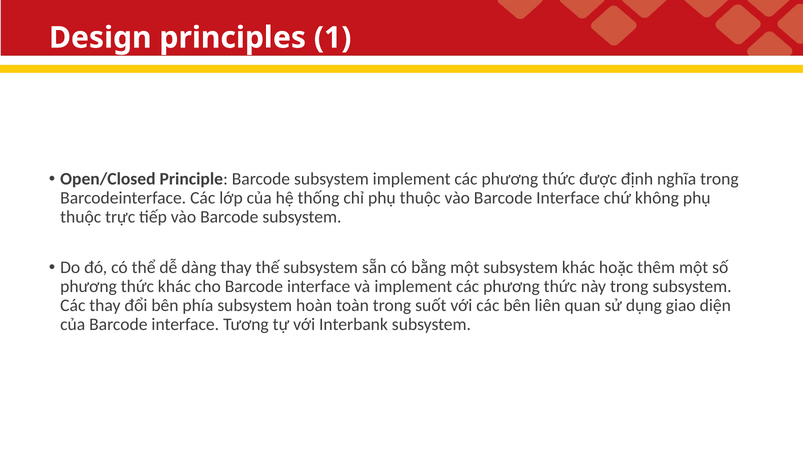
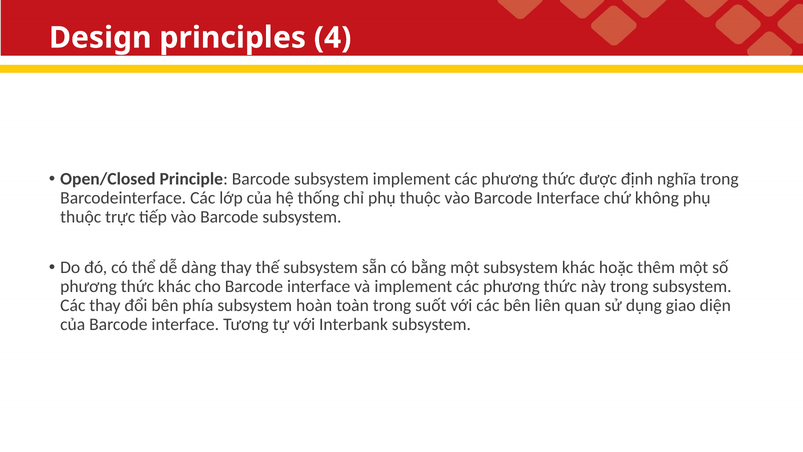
1: 1 -> 4 (333, 38)
